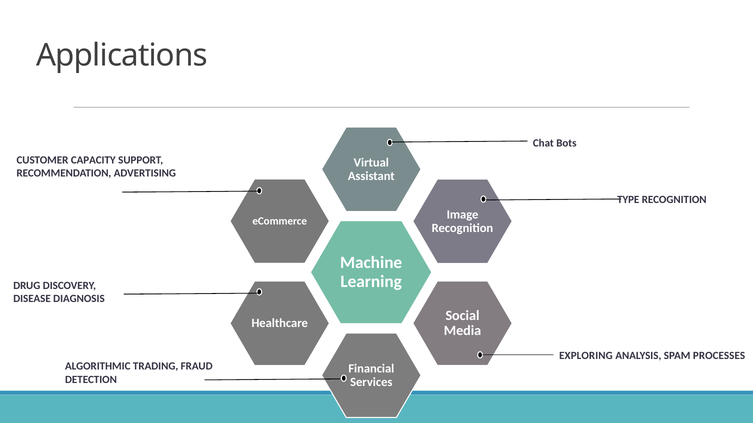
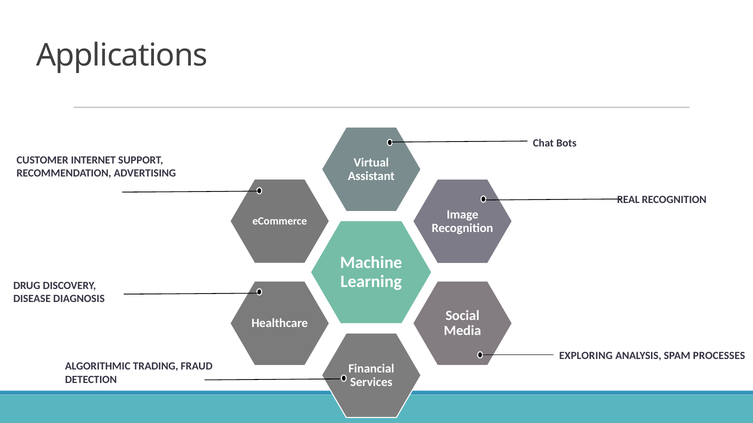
CAPACITY: CAPACITY -> INTERNET (93, 160)
TYPE: TYPE -> REAL (628, 200)
